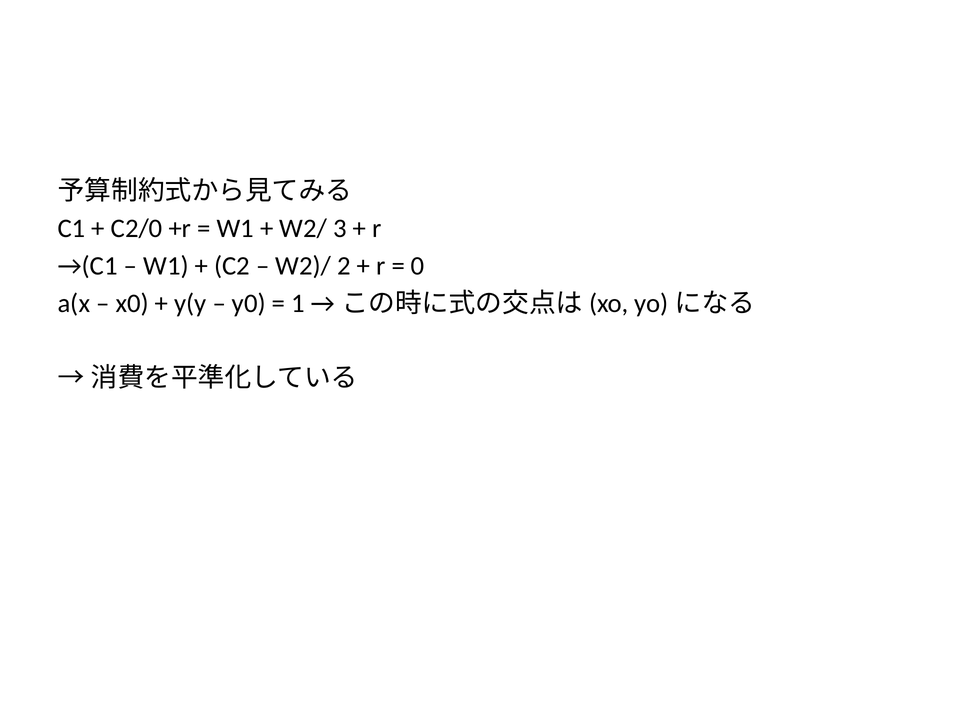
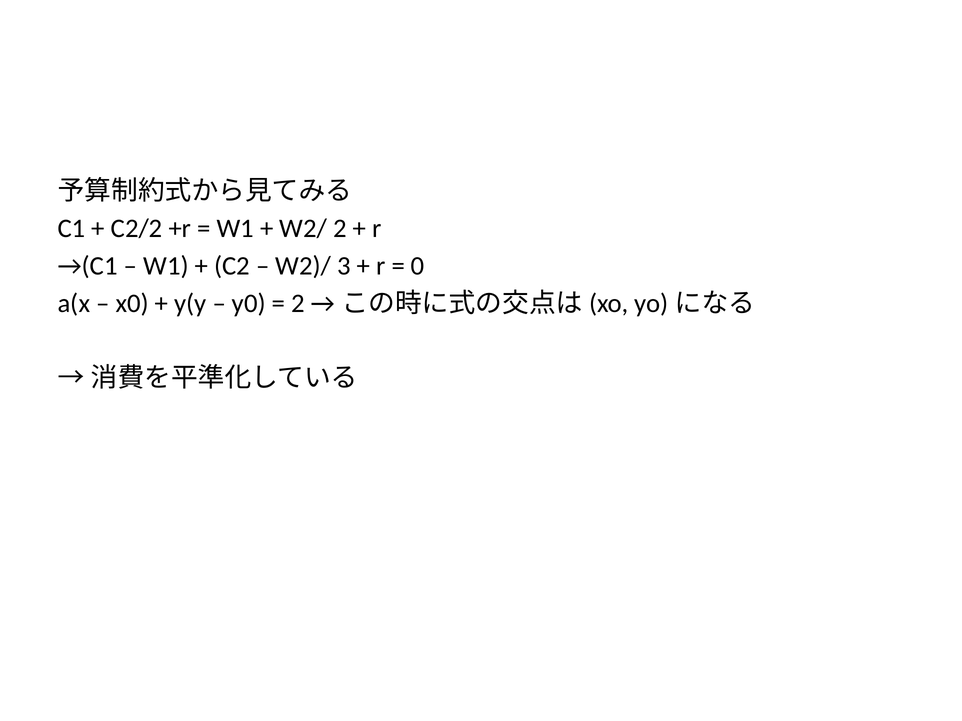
C2/0: C2/0 -> C2/2 (137, 229)
W2/ 3: 3 -> 2 (340, 229)
2: 2 -> 3 (344, 266)
1: 1 -> 2 (298, 303)
